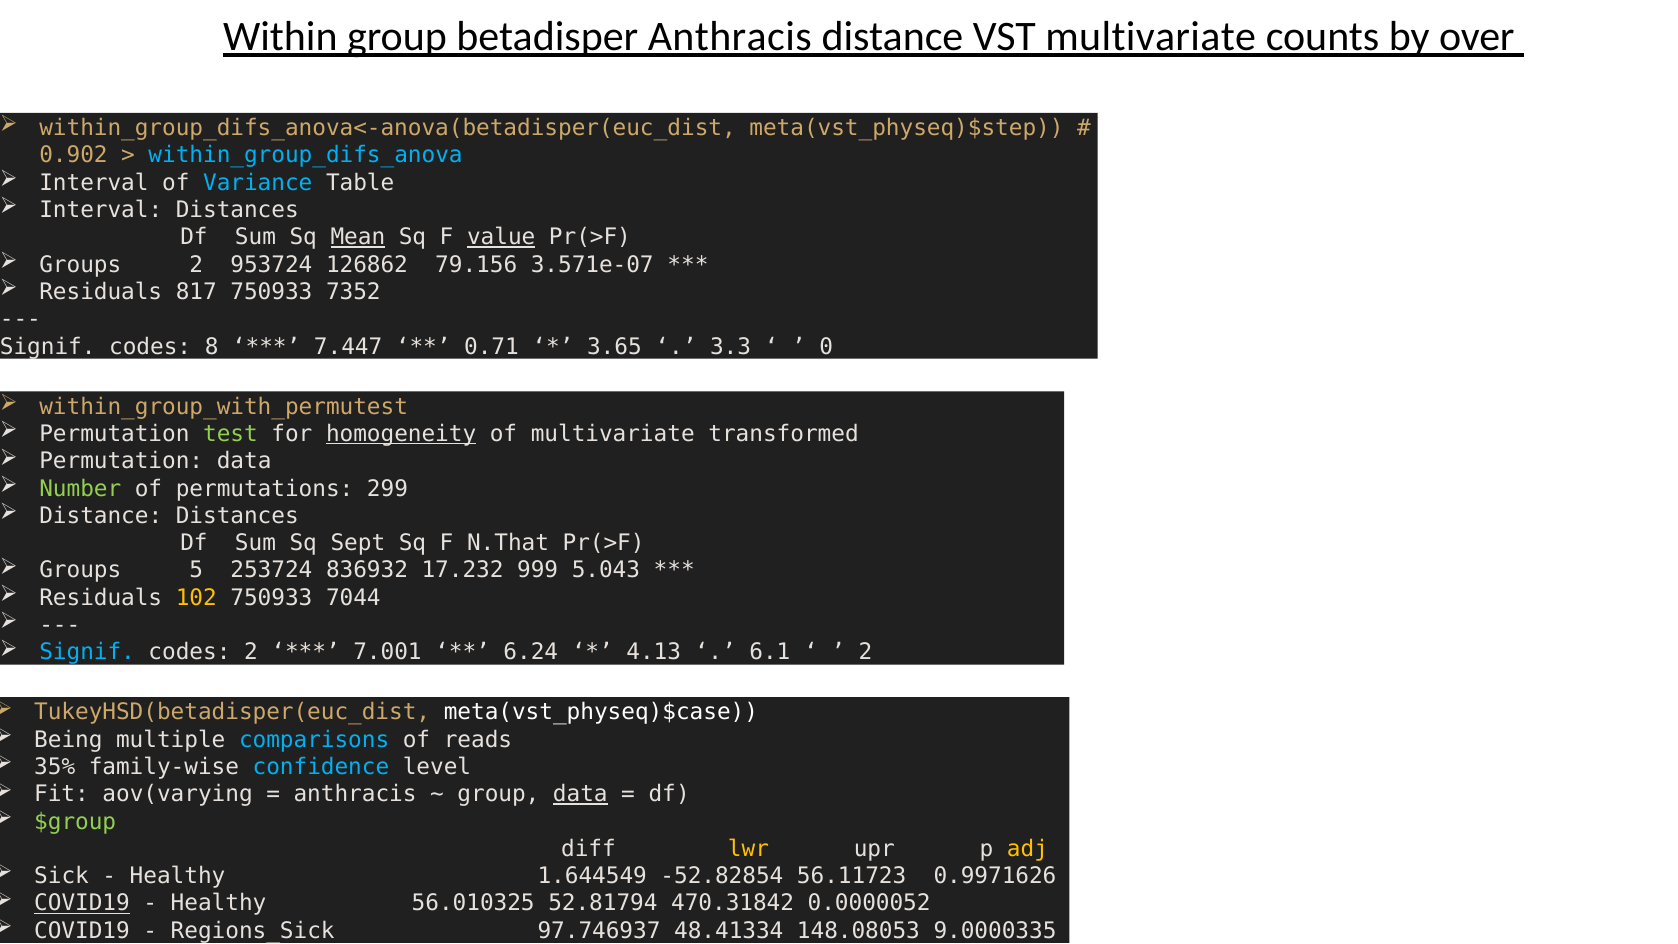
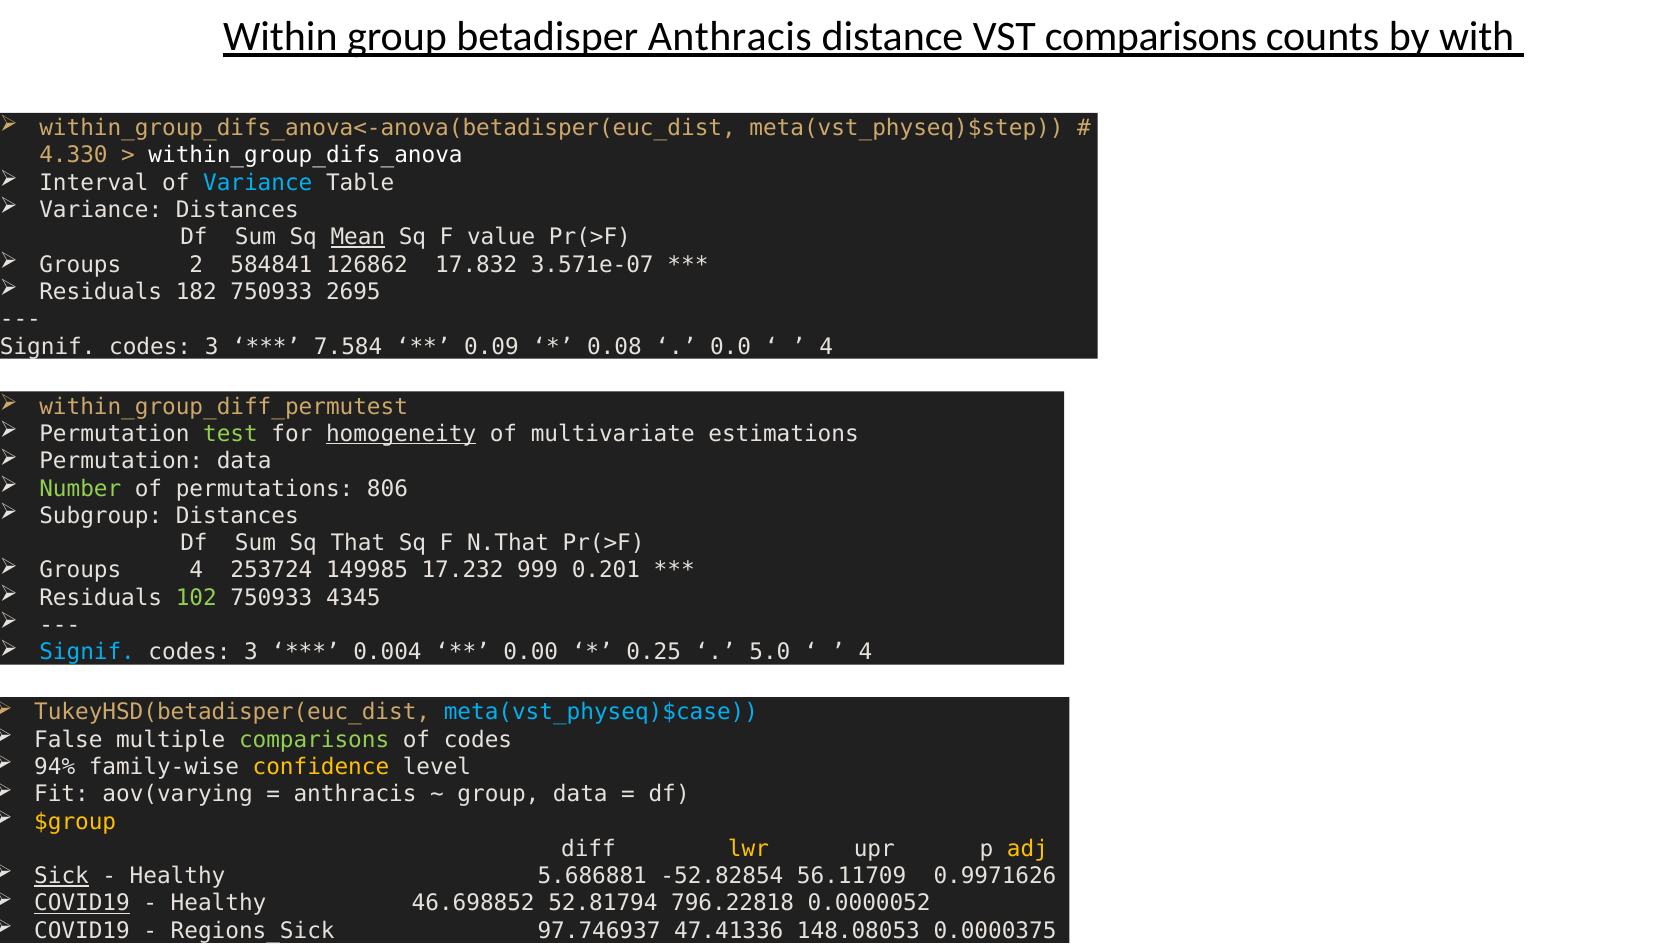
VST multivariate: multivariate -> comparisons (1151, 37)
over: over -> with (1477, 37)
0.902: 0.902 -> 4.330 (73, 155)
within_group_difs_anova colour: light blue -> white (306, 155)
Interval: Interval -> Variance (101, 210)
value underline: present -> none (501, 237)
953724: 953724 -> 584841 (271, 265)
79.156: 79.156 -> 17.832 (476, 265)
817: 817 -> 182 (196, 292)
7352: 7352 -> 2695 (353, 292)
8: 8 -> 3 (212, 346)
7.447: 7.447 -> 7.584 (348, 346)
0.71: 0.71 -> 0.09 (491, 346)
3.65: 3.65 -> 0.08 (614, 346)
3.3: 3.3 -> 0.0 (731, 346)
0: 0 -> 4 (826, 346)
within_group_with_permutest: within_group_with_permutest -> within_group_diff_permutest (224, 407)
transformed: transformed -> estimations (784, 434)
299: 299 -> 806 (387, 489)
Distance: Distance -> Subgroup (101, 516)
Sept: Sept -> That (358, 543)
Groups 5: 5 -> 4 (196, 570)
836932: 836932 -> 149985 (367, 570)
5.043: 5.043 -> 0.201 (606, 570)
102 colour: yellow -> light green (196, 598)
7044: 7044 -> 4345 (353, 598)
2: 2 -> 3 (251, 652)
7.001: 7.001 -> 0.004 (387, 652)
6.24: 6.24 -> 0.00 (531, 652)
4.13: 4.13 -> 0.25 (654, 652)
6.1: 6.1 -> 5.0 (770, 652)
2: 2 -> 4 (865, 652)
meta(vst_physeq)$case colour: white -> light blue (601, 712)
Being: Being -> False (68, 740)
comparisons colour: light blue -> light green (314, 740)
of reads: reads -> codes (478, 740)
35%: 35% -> 94% (55, 767)
confidence colour: light blue -> yellow (321, 767)
data underline: present -> none (580, 794)
$group colour: light green -> yellow (75, 821)
Sick underline: none -> present (62, 876)
1.644549: 1.644549 -> 5.686881 (592, 876)
56.11723: 56.11723 -> 56.11709 (852, 876)
56.010325: 56.010325 -> 46.698852 (473, 903)
470.31842: 470.31842 -> 796.22818 (733, 903)
48.41334: 48.41334 -> 47.41336 (729, 931)
9.0000335: 9.0000335 -> 0.0000375 (995, 931)
